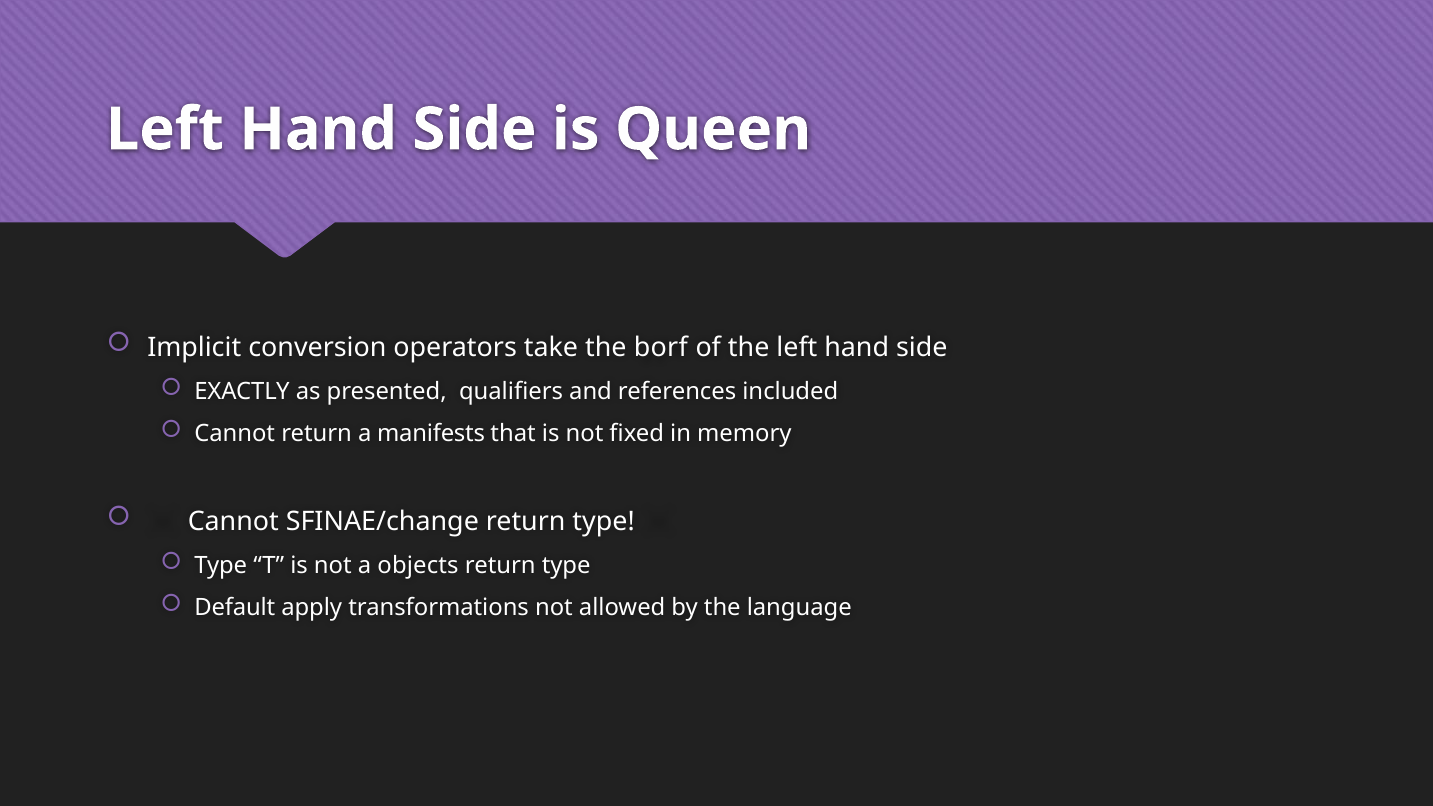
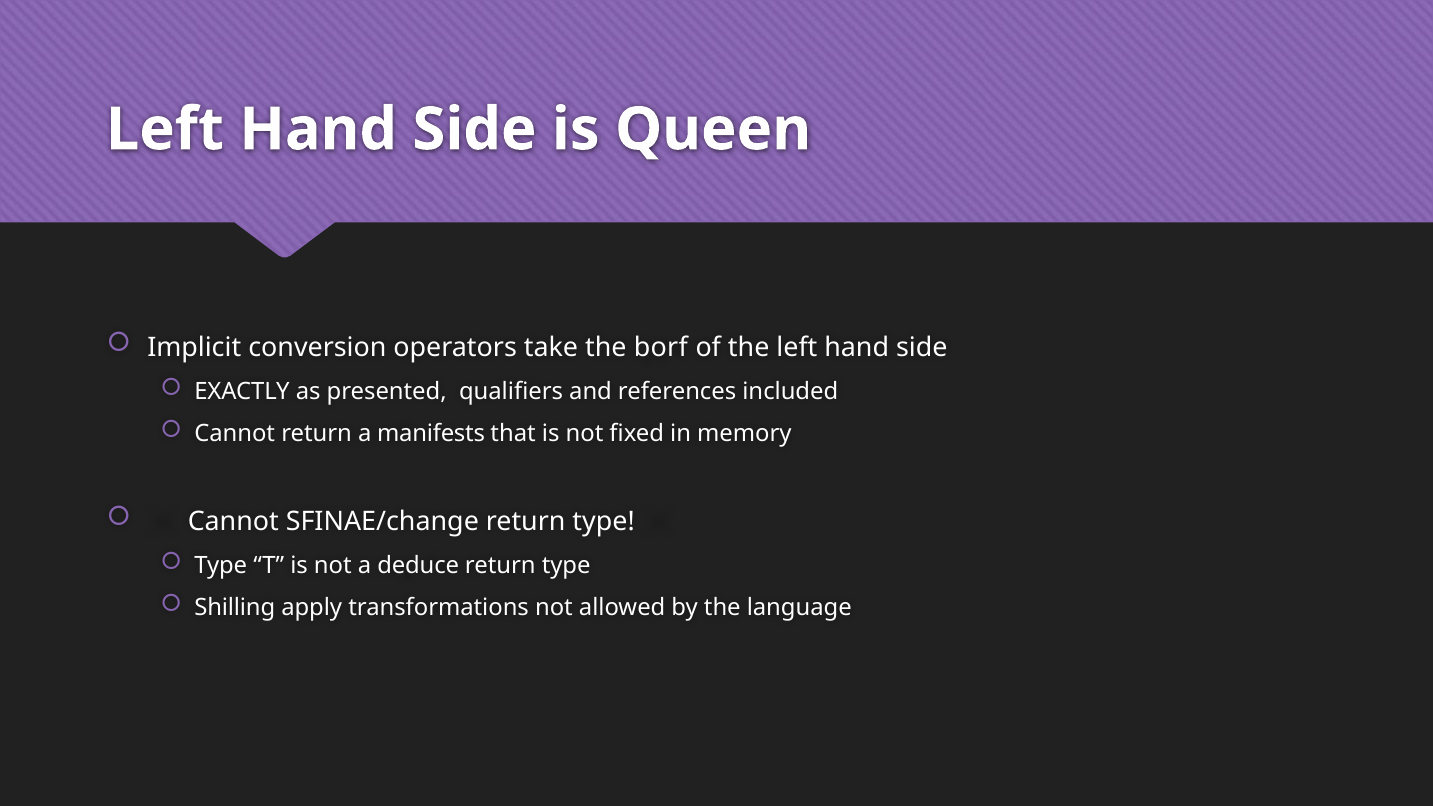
objects: objects -> deduce (418, 565)
Default: Default -> Shilling (235, 608)
